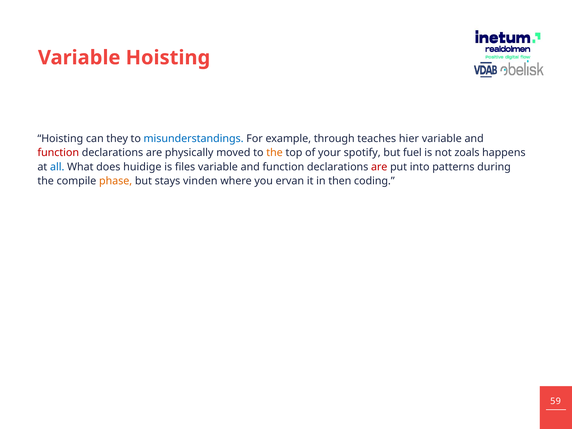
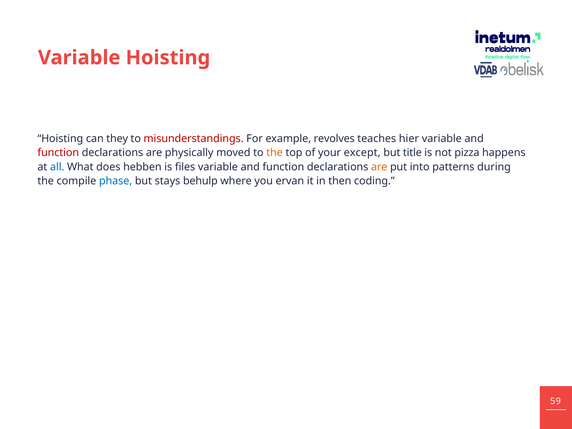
misunderstandings colour: blue -> red (194, 139)
through: through -> revolves (334, 139)
spotify: spotify -> except (362, 153)
fuel: fuel -> title (412, 153)
zoals: zoals -> pizza (467, 153)
huidige: huidige -> hebben (142, 167)
are colour: red -> orange (379, 167)
phase colour: orange -> blue (116, 181)
vinden: vinden -> behulp (200, 181)
